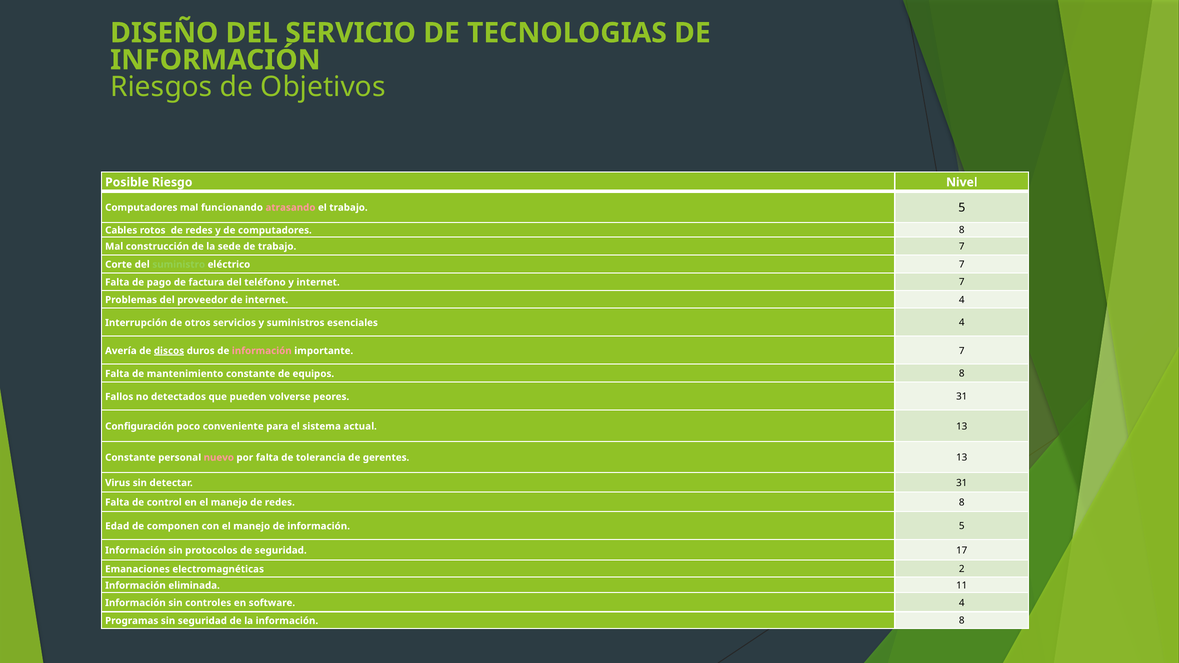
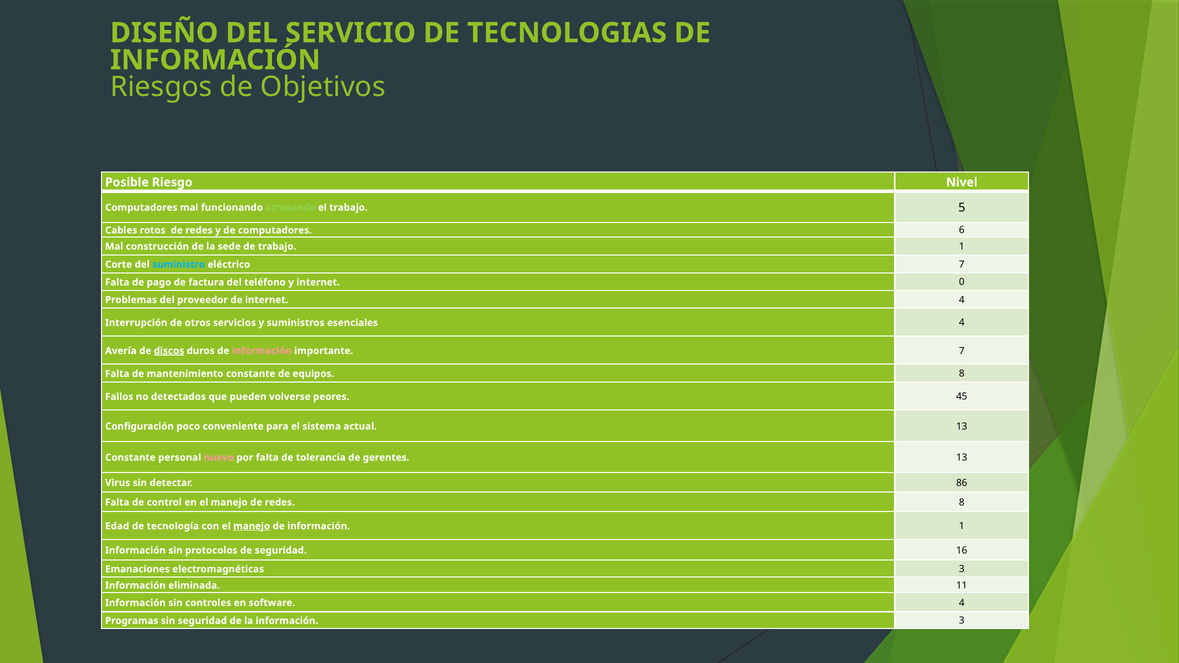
atrasando colour: pink -> light green (290, 208)
8: 8 -> 6 (962, 230)
trabajo 7: 7 -> 1 (962, 246)
suministro colour: light green -> light blue (179, 265)
internet 7: 7 -> 0 (962, 282)
peores 31: 31 -> 45 (962, 397)
detectar 31: 31 -> 86 (962, 483)
componen: componen -> tecnología (173, 526)
manejo underline: none -> present (252, 526)
información 5: 5 -> 1 (962, 526)
17: 17 -> 16 (962, 550)
electromagnéticas 2: 2 -> 3 (962, 569)
información 8: 8 -> 3 (962, 621)
